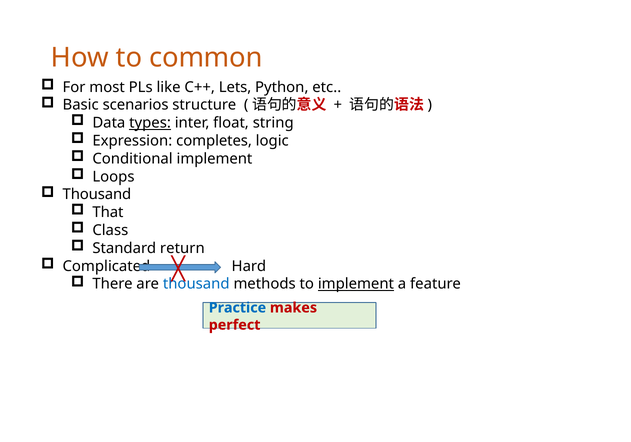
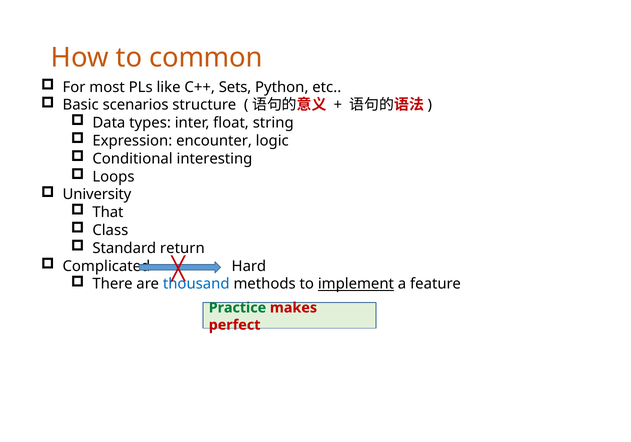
Lets: Lets -> Sets (235, 87)
types underline: present -> none (150, 123)
completes: completes -> encounter (214, 141)
Conditional implement: implement -> interesting (214, 159)
Thousand: Thousand -> University (97, 194)
Practice colour: blue -> green (237, 307)
